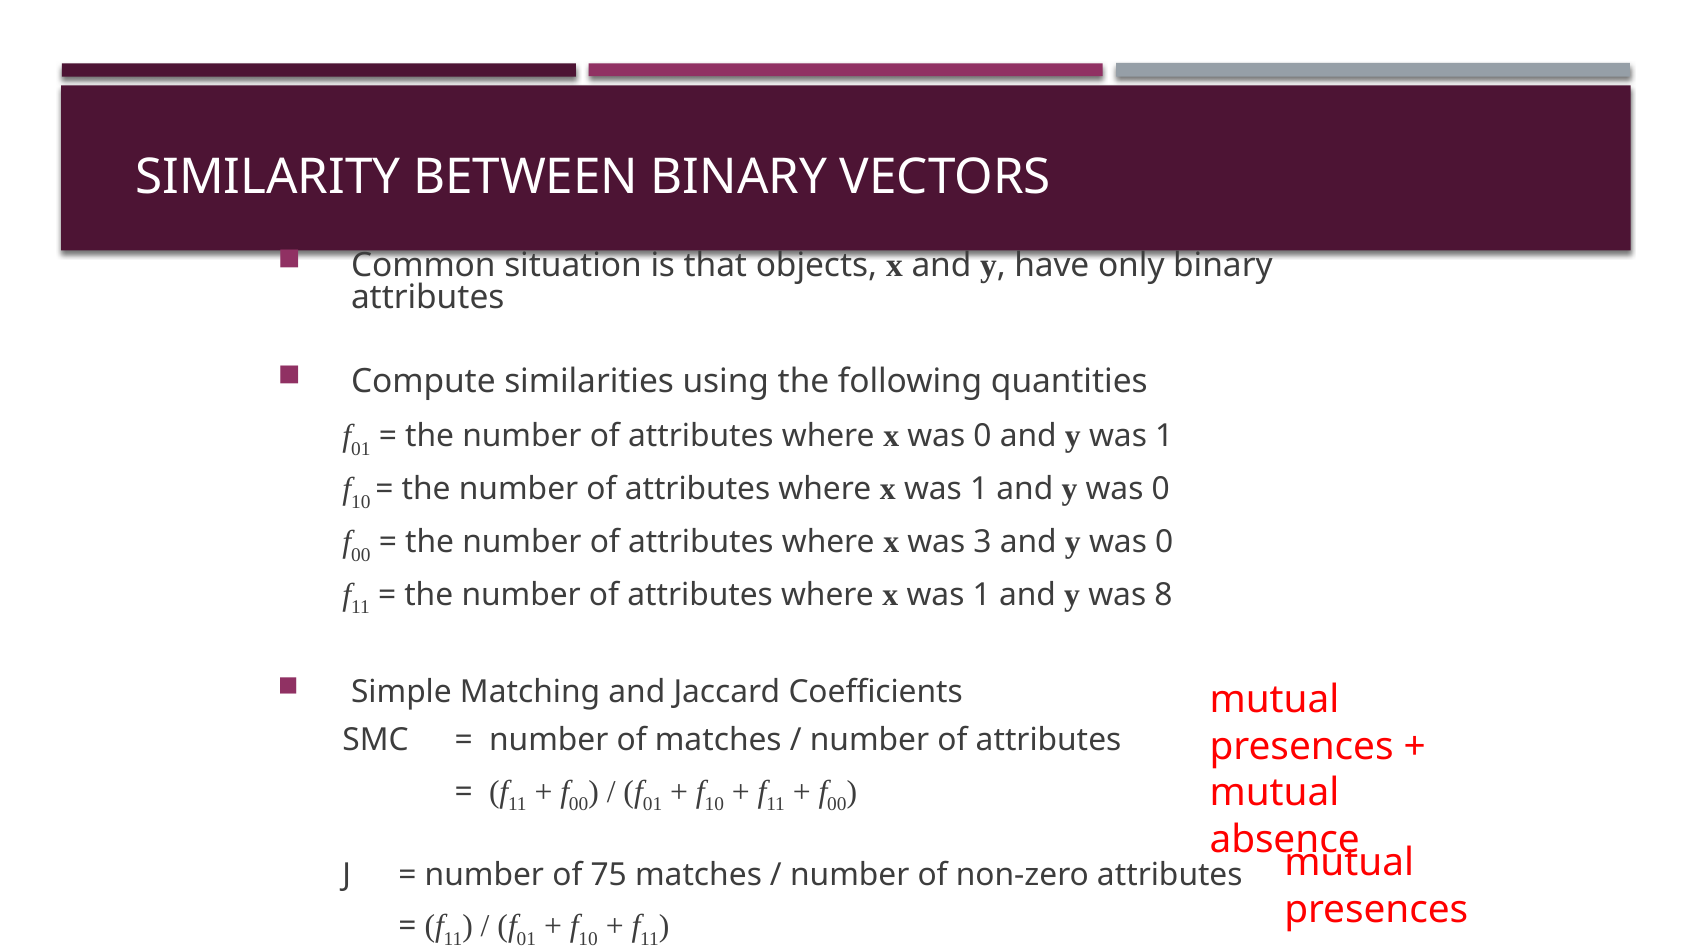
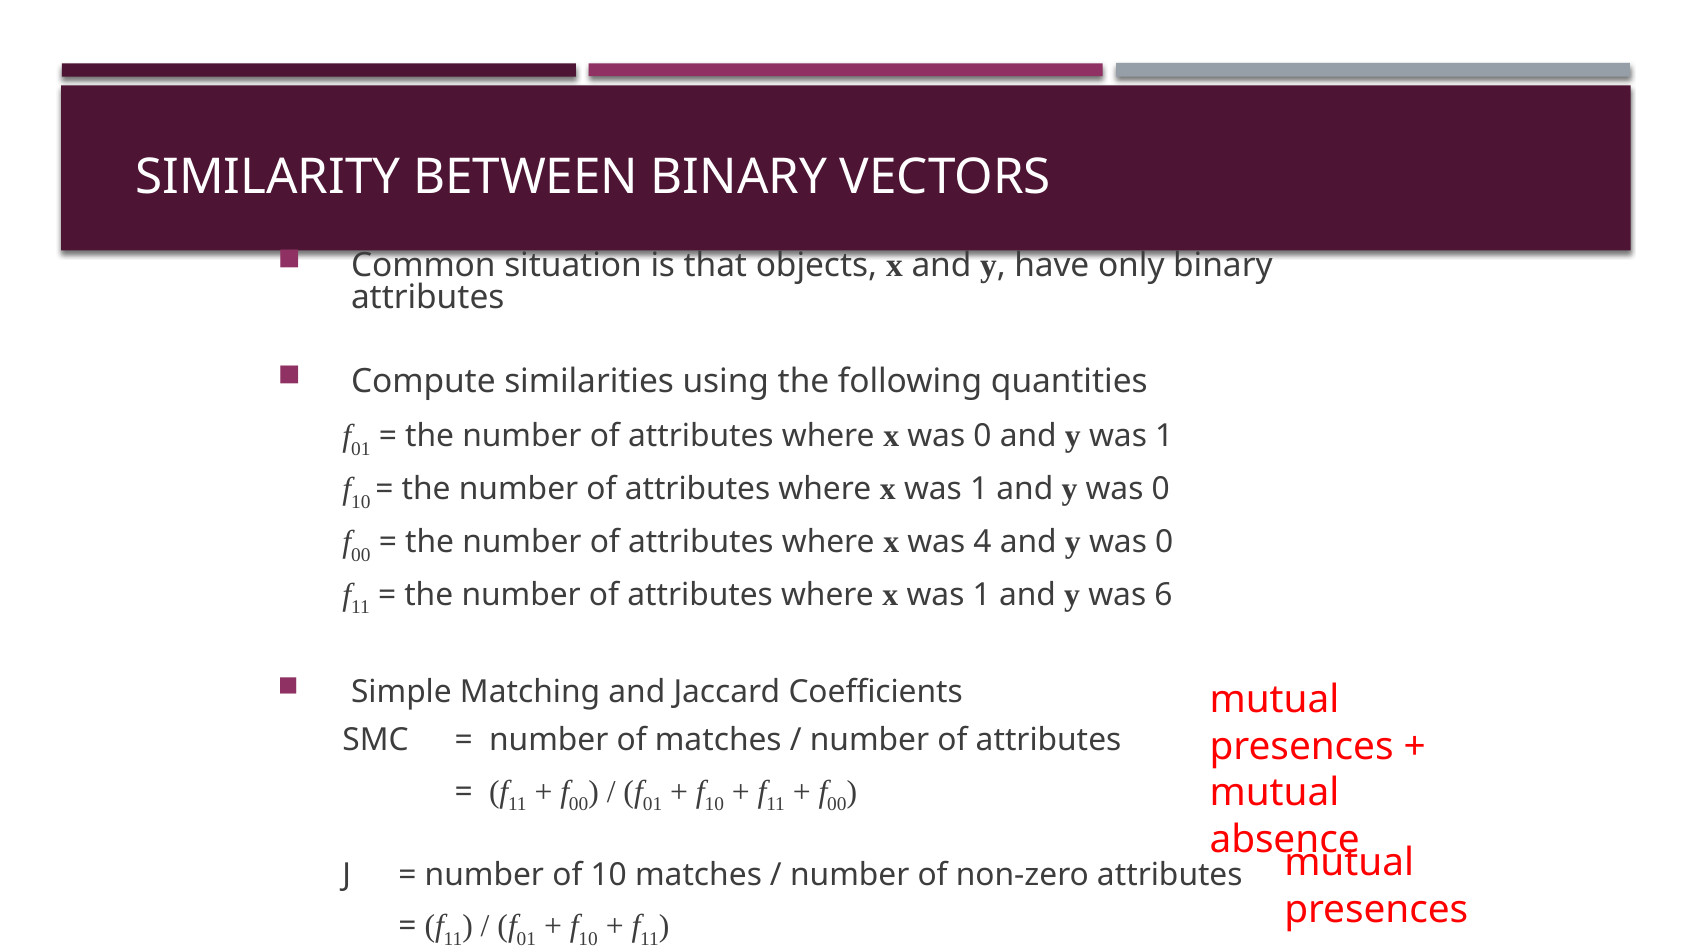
3: 3 -> 4 (982, 542)
8: 8 -> 6 (1163, 595)
of 75: 75 -> 10 (609, 874)
